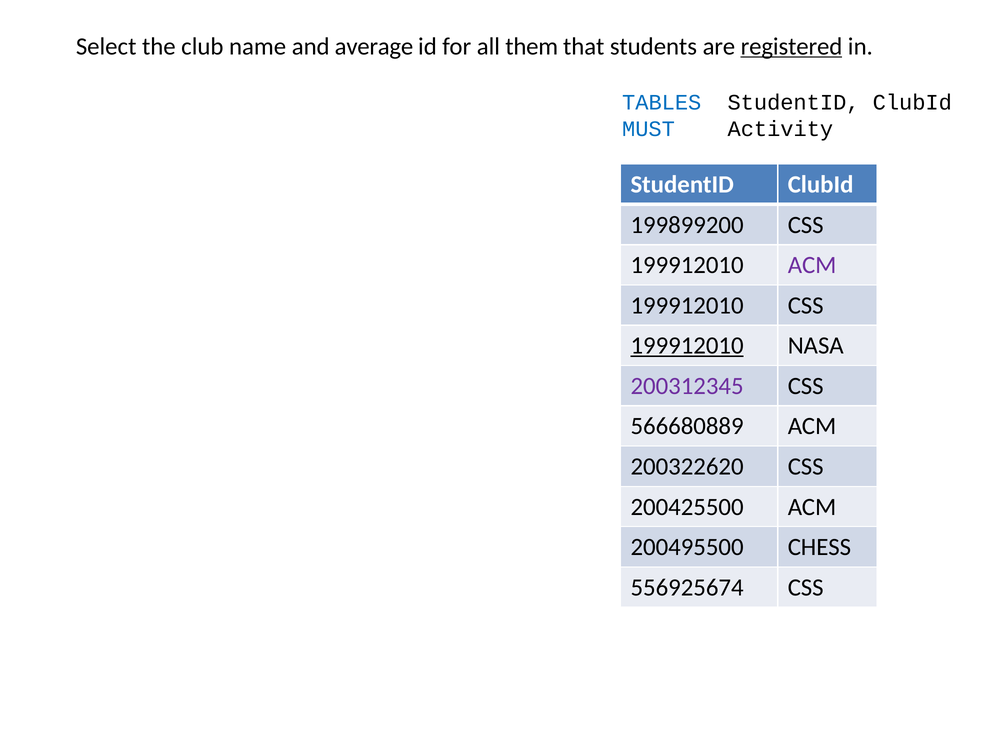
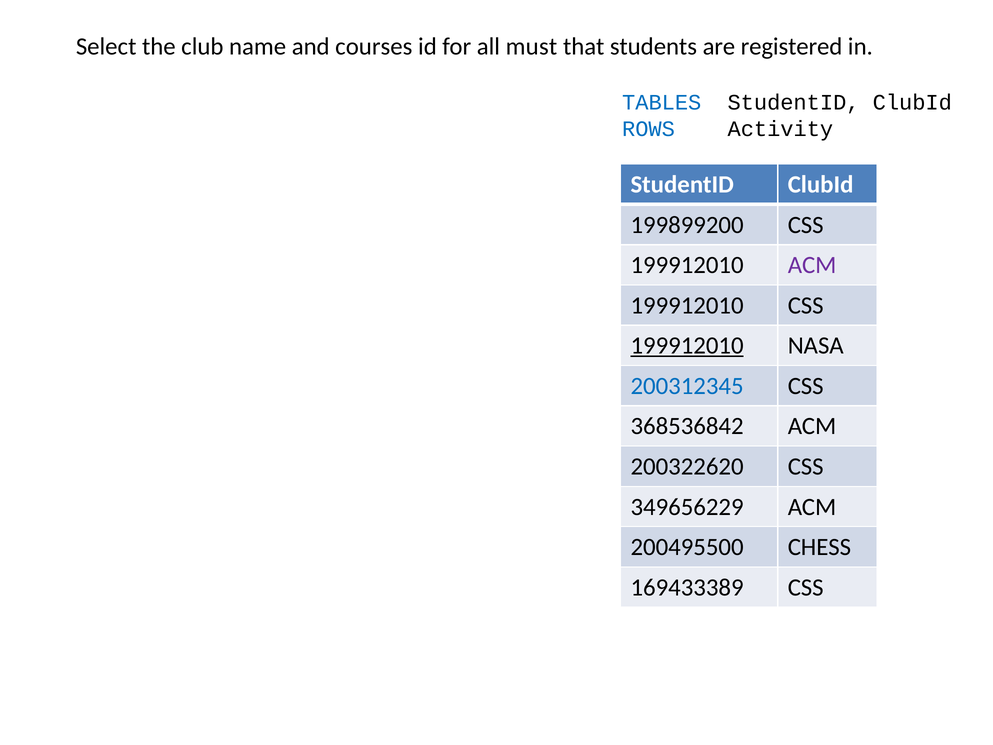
average: average -> courses (374, 46)
them: them -> must (531, 46)
registered underline: present -> none (791, 46)
MUST: MUST -> ROWS (649, 129)
200312345 colour: purple -> blue (687, 386)
566680889: 566680889 -> 368536842 (687, 426)
200425500: 200425500 -> 349656229 (687, 507)
556925674: 556925674 -> 169433389 (687, 587)
